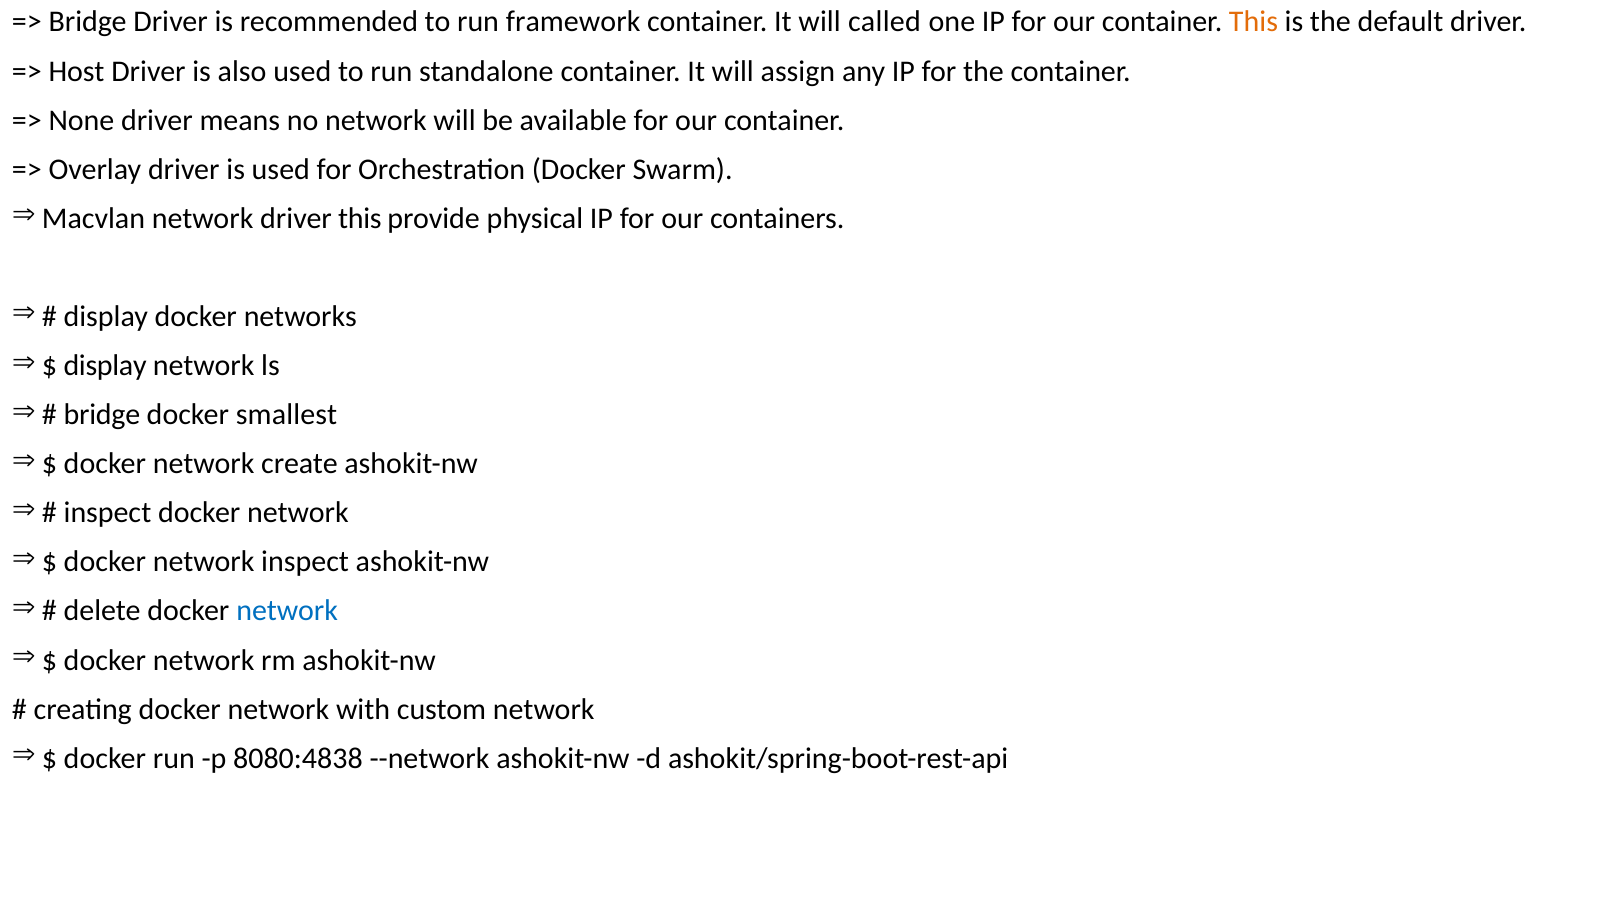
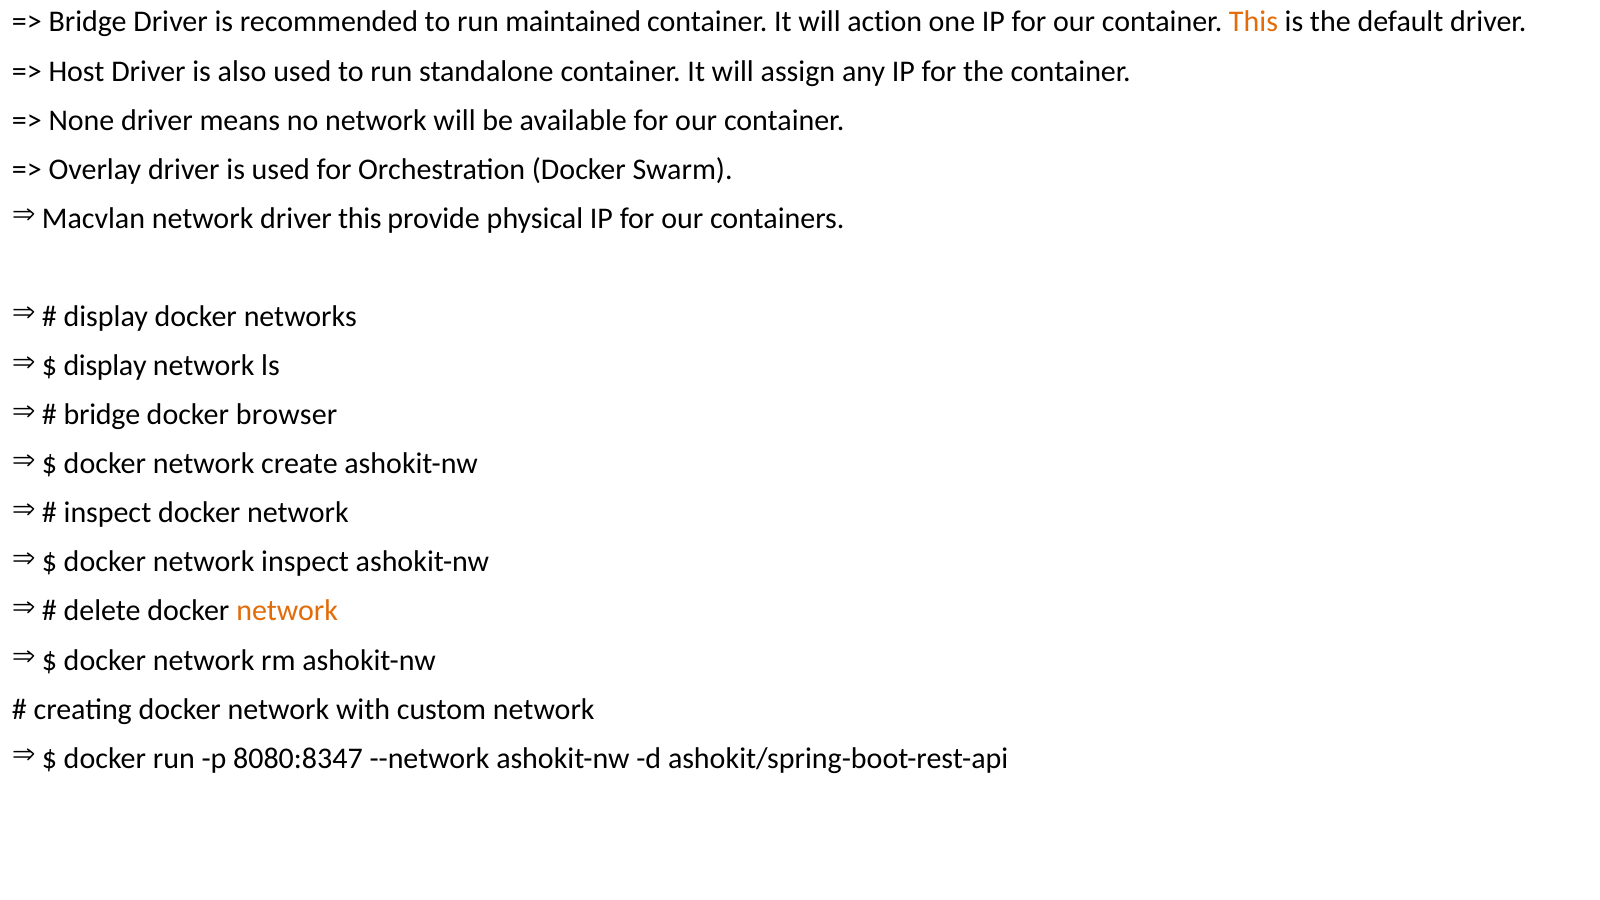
framework: framework -> maintained (573, 22)
called: called -> action (885, 22)
smallest: smallest -> browser (287, 415)
network colour: blue -> orange (287, 611)
8080:4838: 8080:4838 -> 8080:8347 (298, 758)
